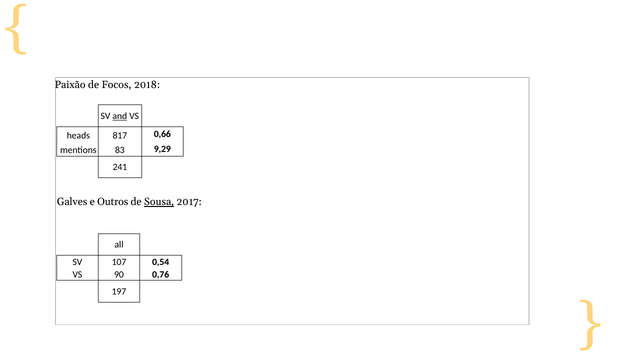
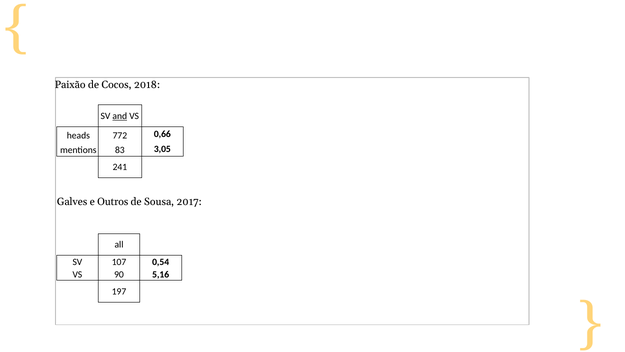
Focos: Focos -> Cocos (117, 85)
817: 817 -> 772 (120, 135)
9,29: 9,29 -> 3,05 (162, 149)
Sousa underline: present -> none (159, 202)
0,76: 0,76 -> 5,16 (161, 274)
